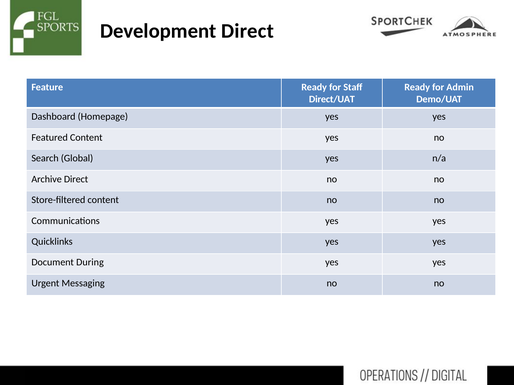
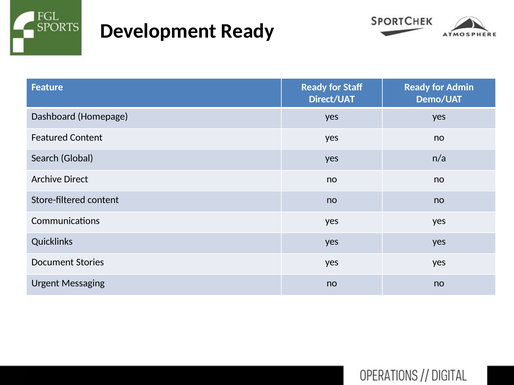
Development Direct: Direct -> Ready (248, 31)
During: During -> Stories (90, 263)
